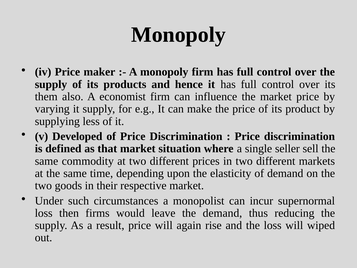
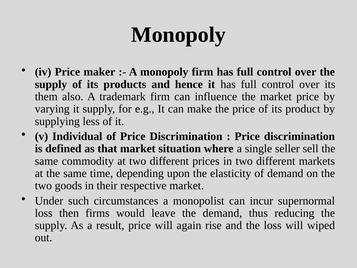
economist: economist -> trademark (123, 97)
Developed: Developed -> Individual (77, 136)
